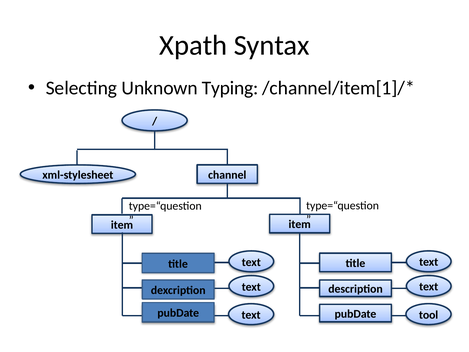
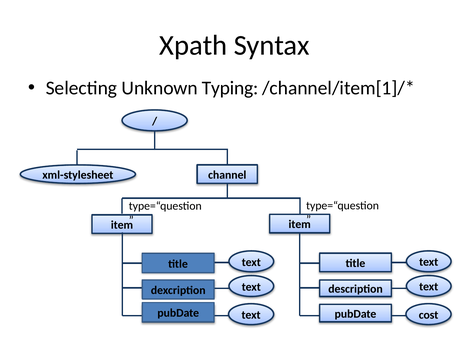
tool: tool -> cost (429, 315)
